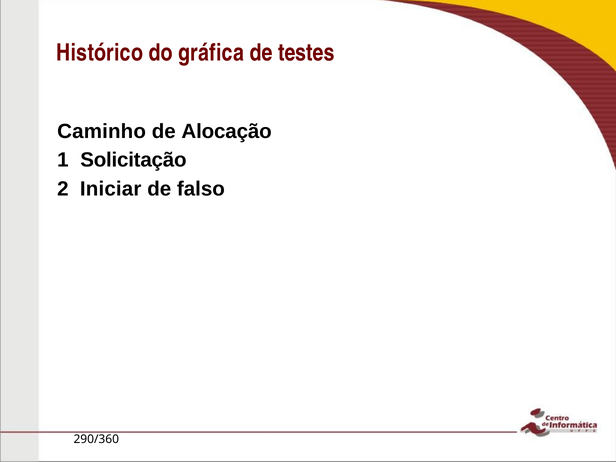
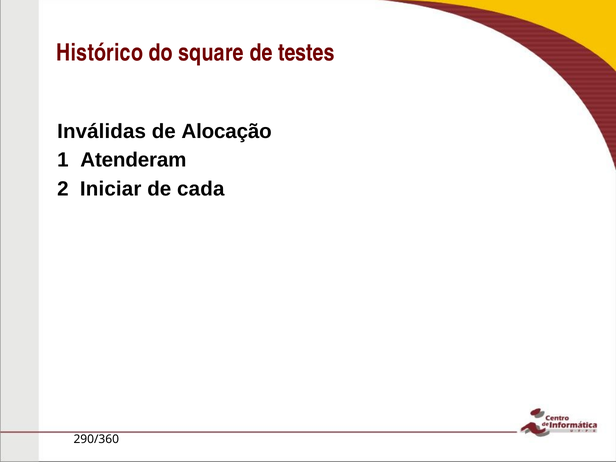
gráfica: gráfica -> square (211, 53)
Caminho: Caminho -> Inválidas (102, 131)
Solicitação: Solicitação -> Atenderam (133, 160)
falso: falso -> cada (201, 189)
